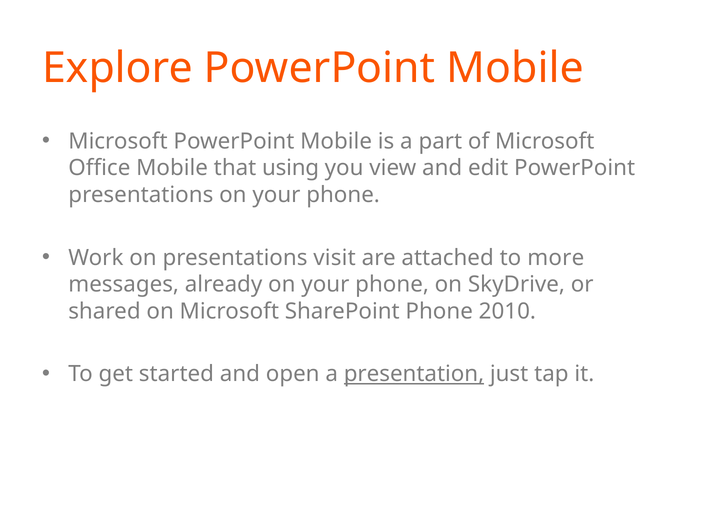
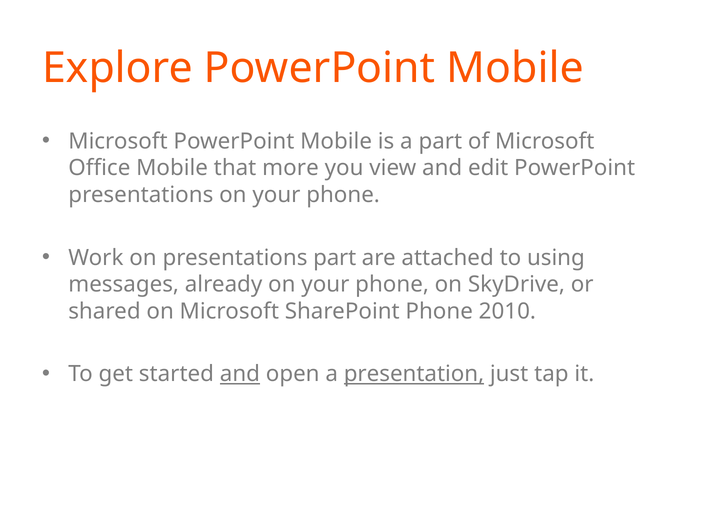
using: using -> more (290, 168)
presentations visit: visit -> part (335, 258)
more: more -> using (556, 258)
and underline: none -> present (240, 374)
